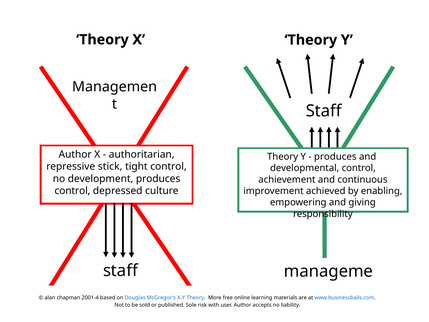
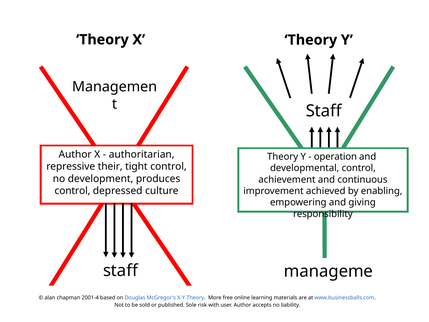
produces: produces -> operation (335, 157)
stick: stick -> their (110, 166)
